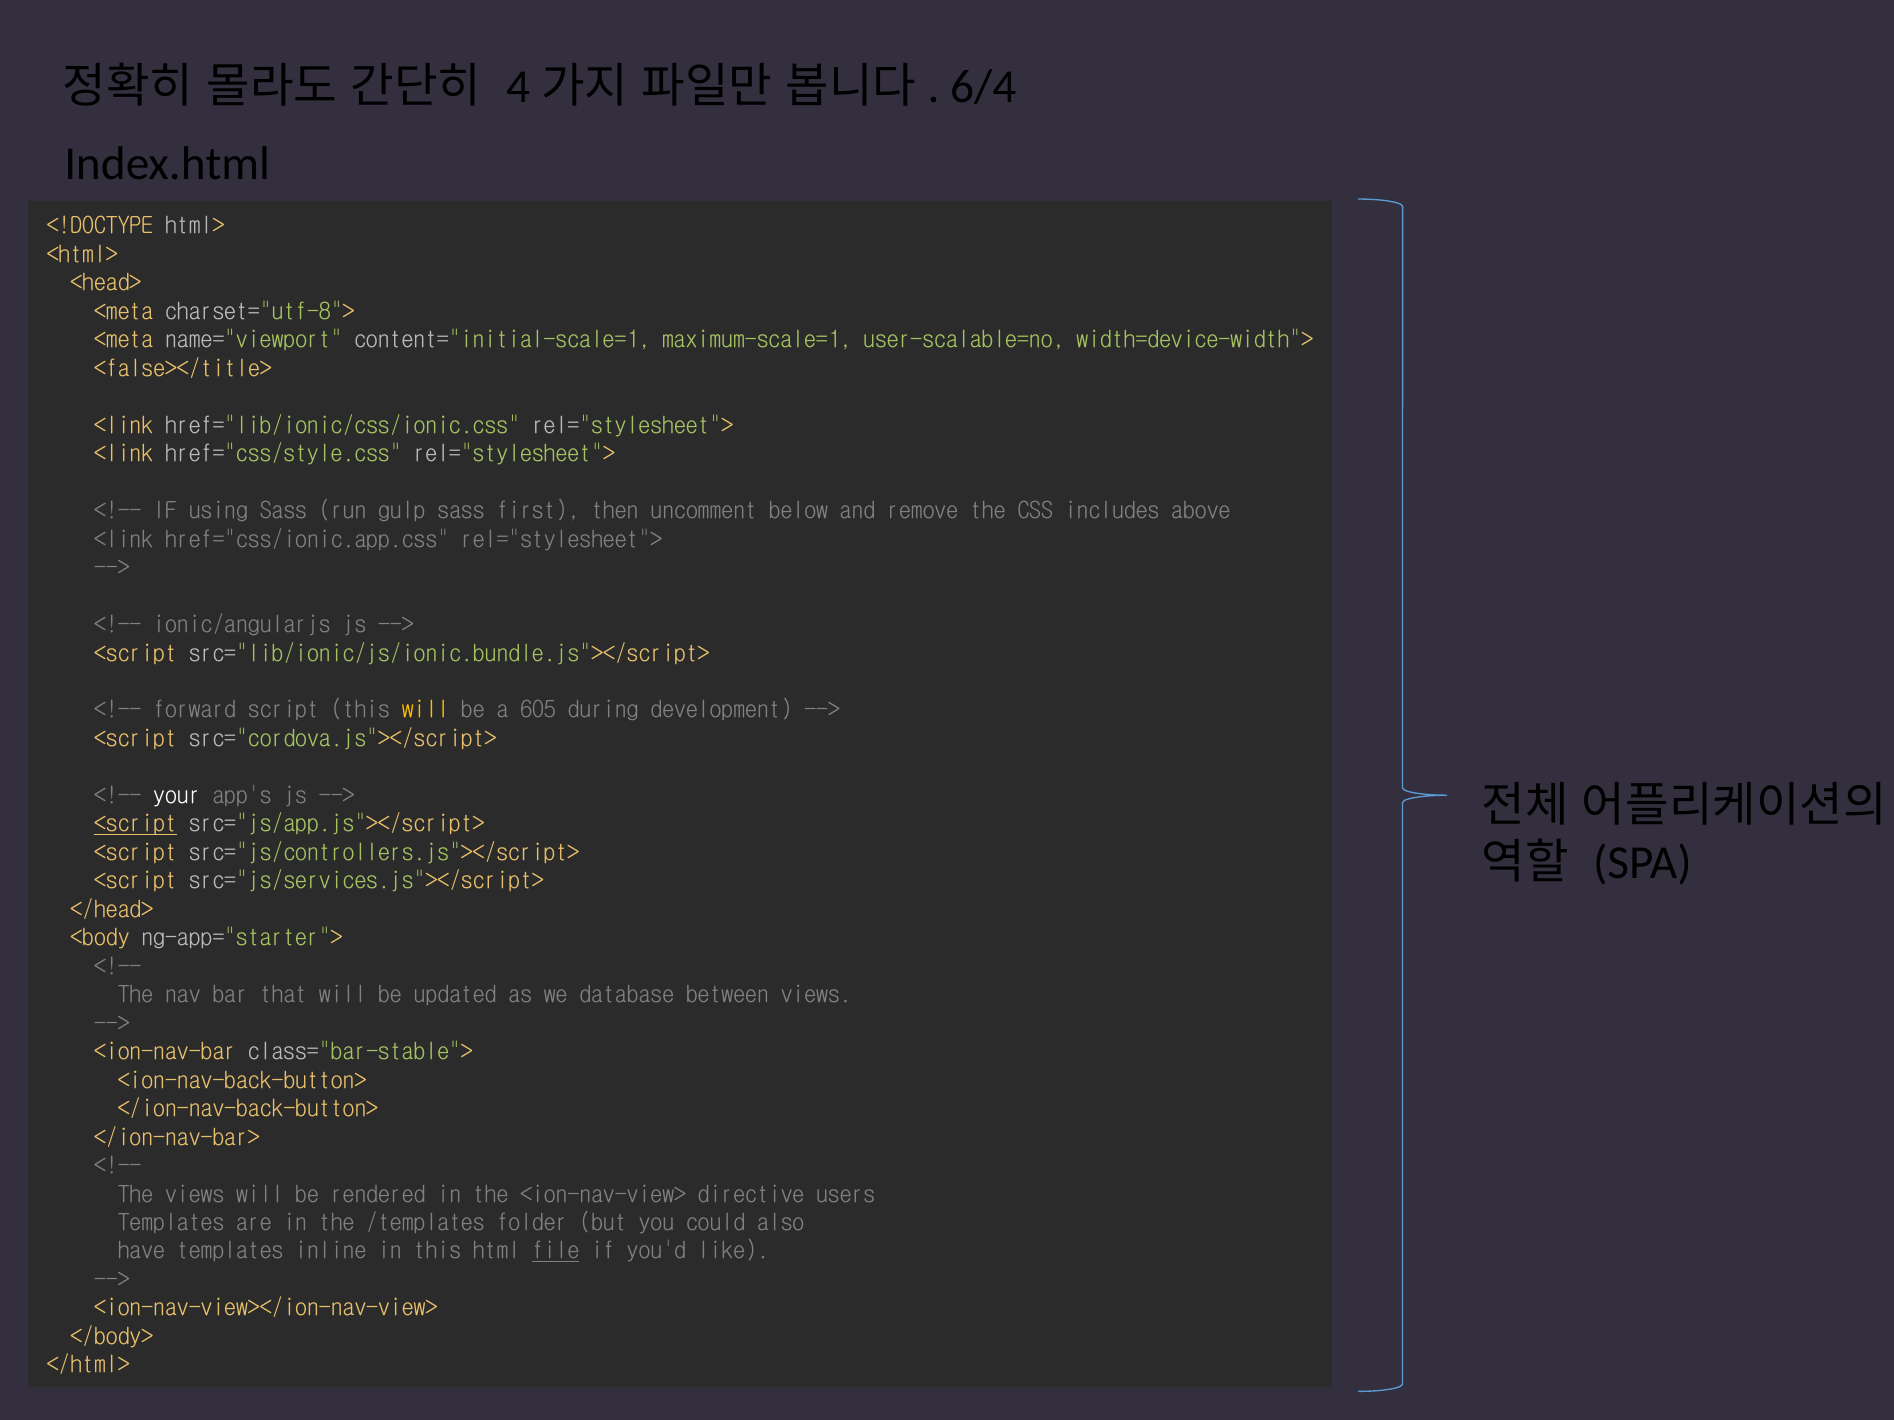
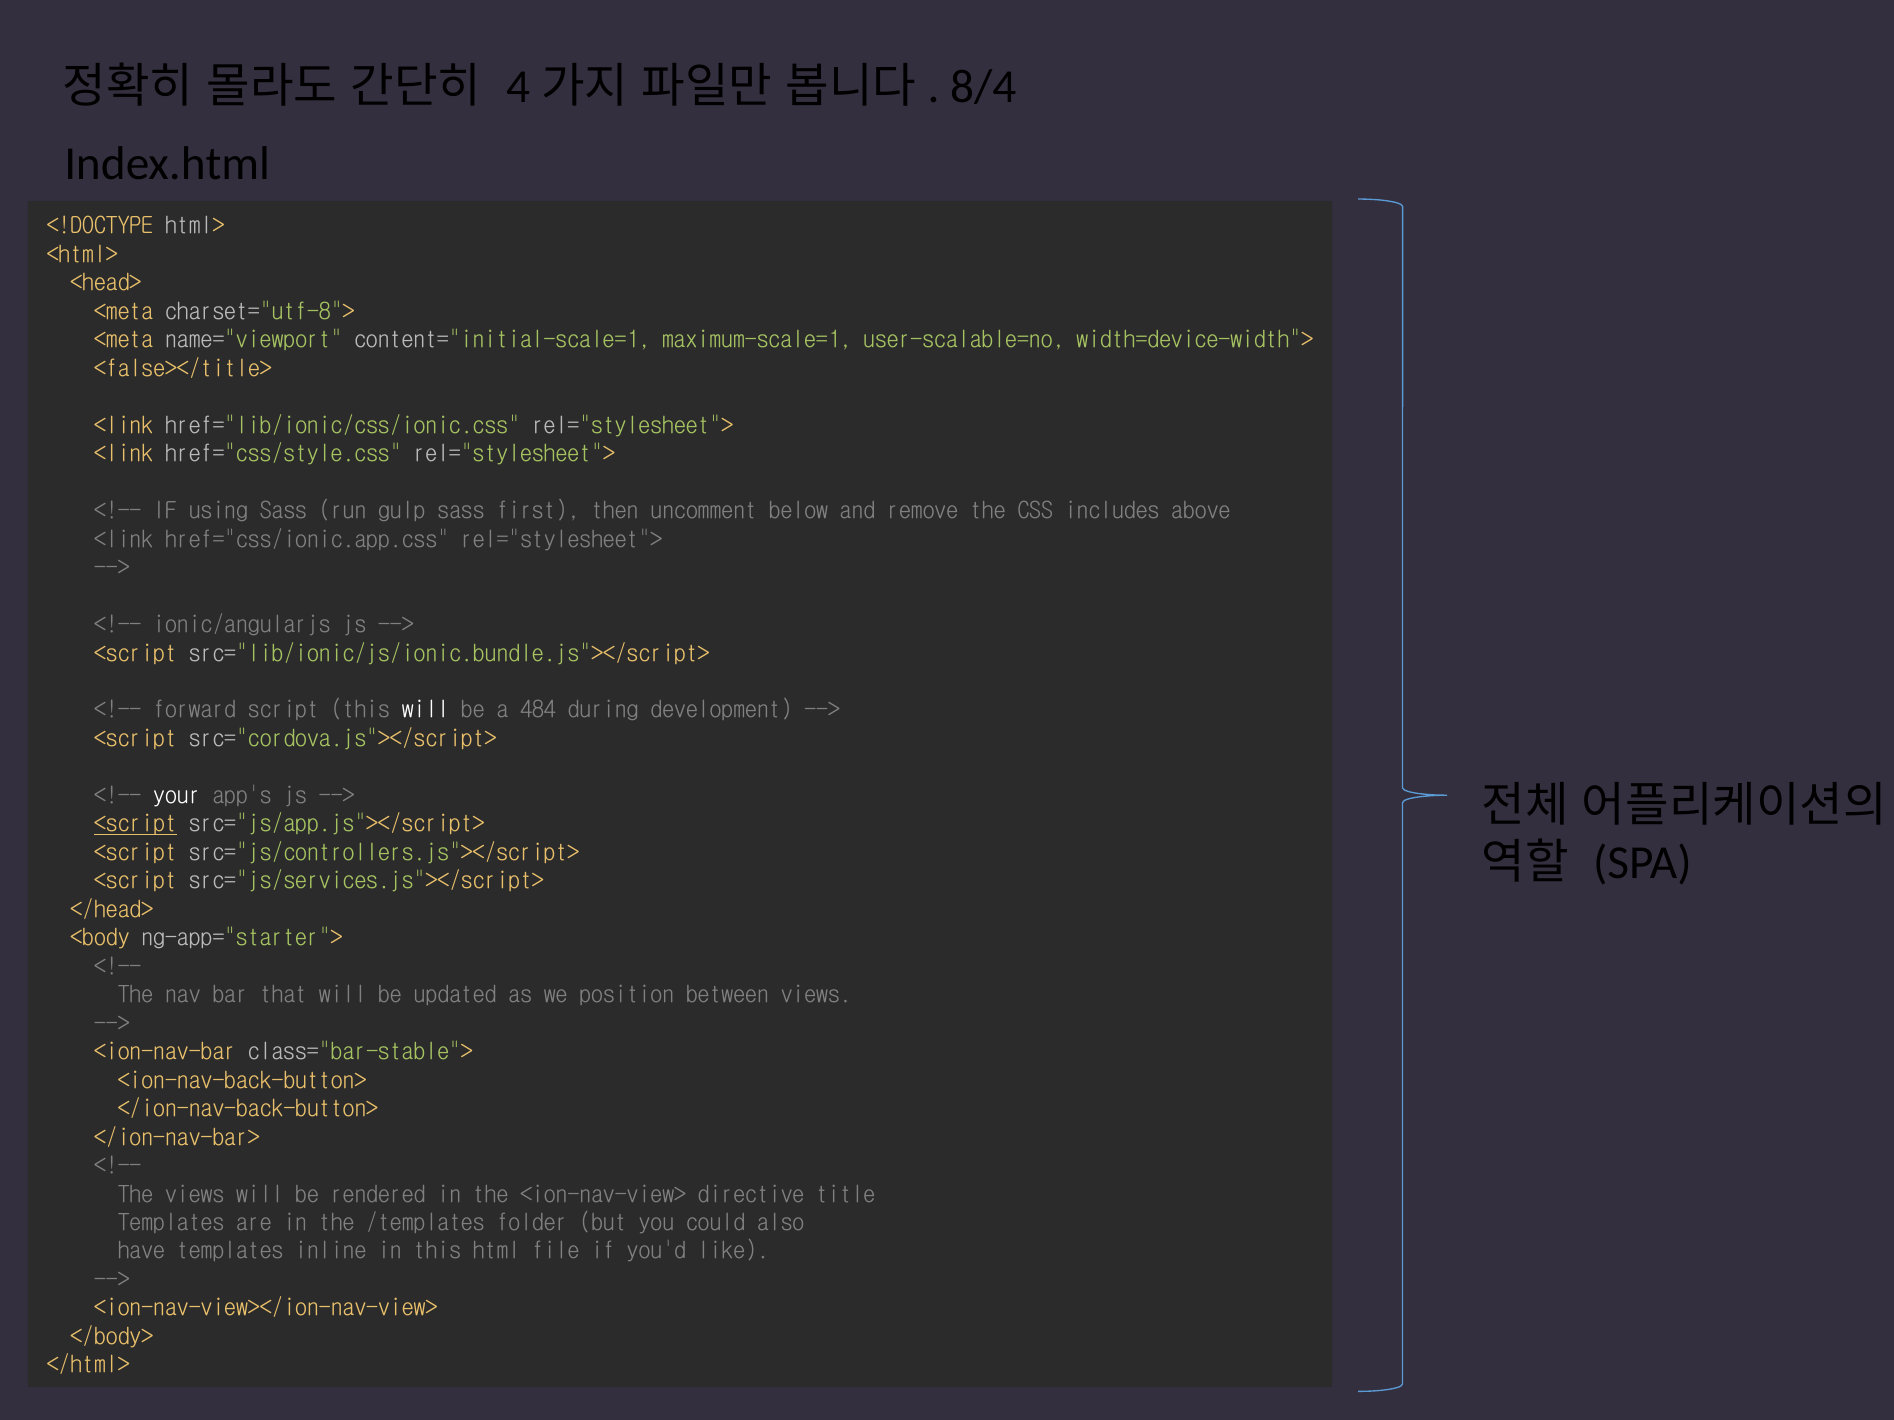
6/4: 6/4 -> 8/4 (983, 87)
will colour: yellow -> white (426, 710)
605: 605 -> 484 (538, 710)
database: database -> position (627, 995)
users: users -> title (846, 1195)
file underline: present -> none (556, 1252)
